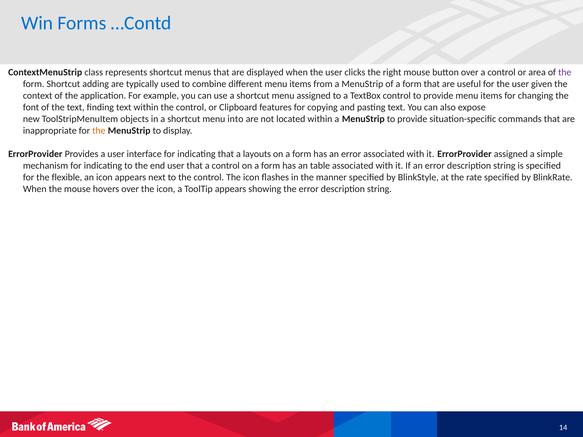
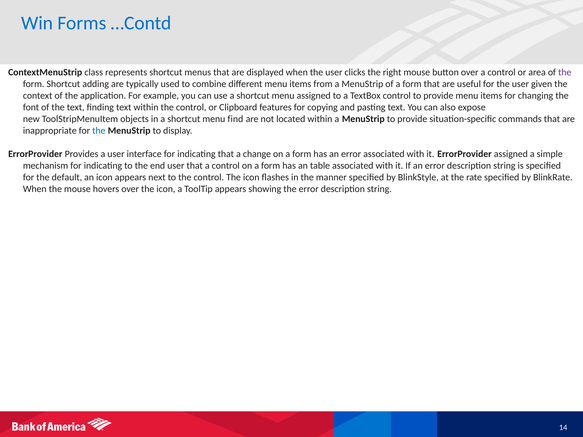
into: into -> find (235, 119)
the colour: orange -> blue (99, 131)
layouts: layouts -> change (257, 154)
flexible: flexible -> default (67, 177)
